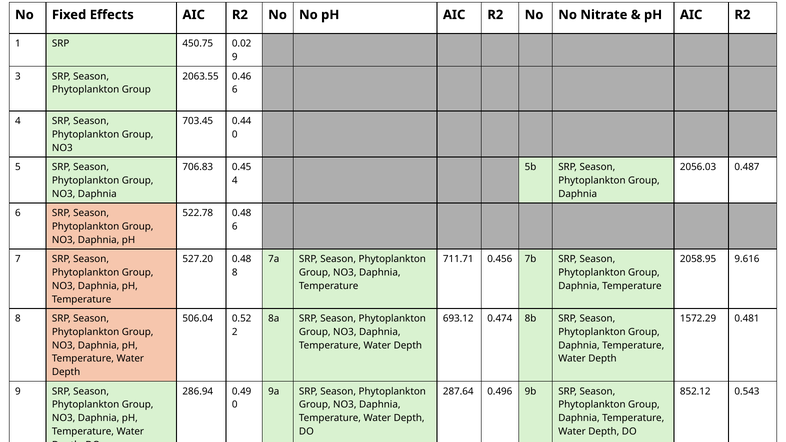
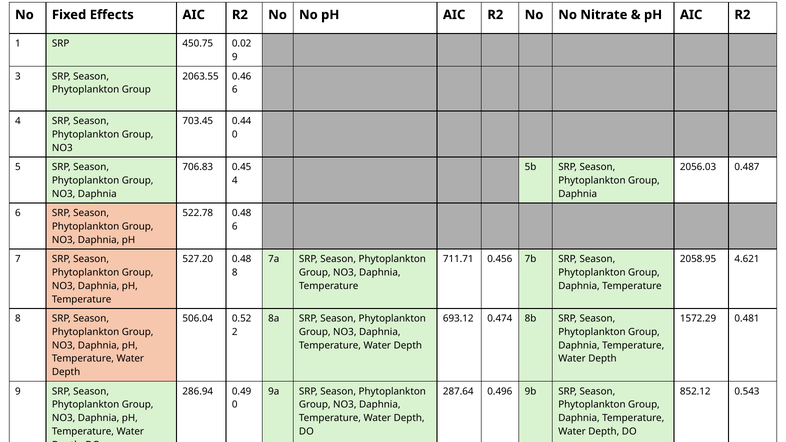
9.616: 9.616 -> 4.621 (747, 259)
